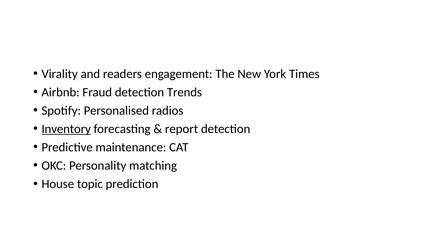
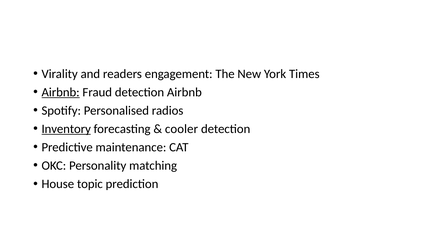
Airbnb underline: none -> present (61, 92)
detection Trends: Trends -> Airbnb (184, 92)
report: report -> cooler (181, 129)
